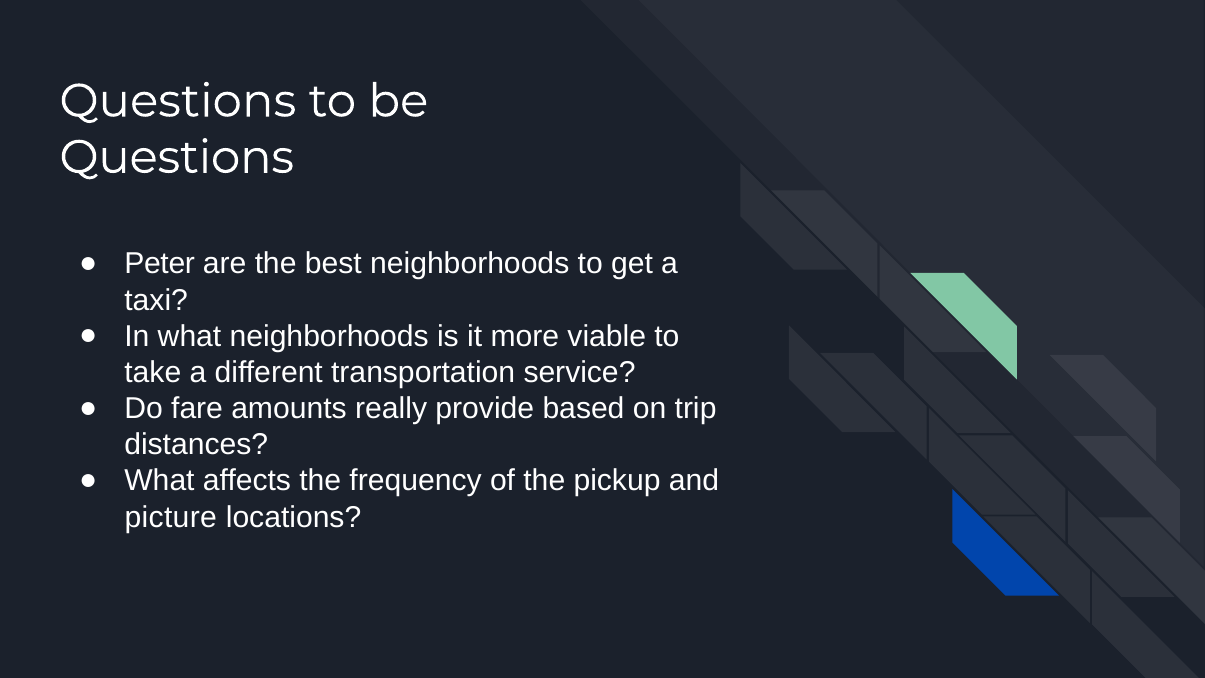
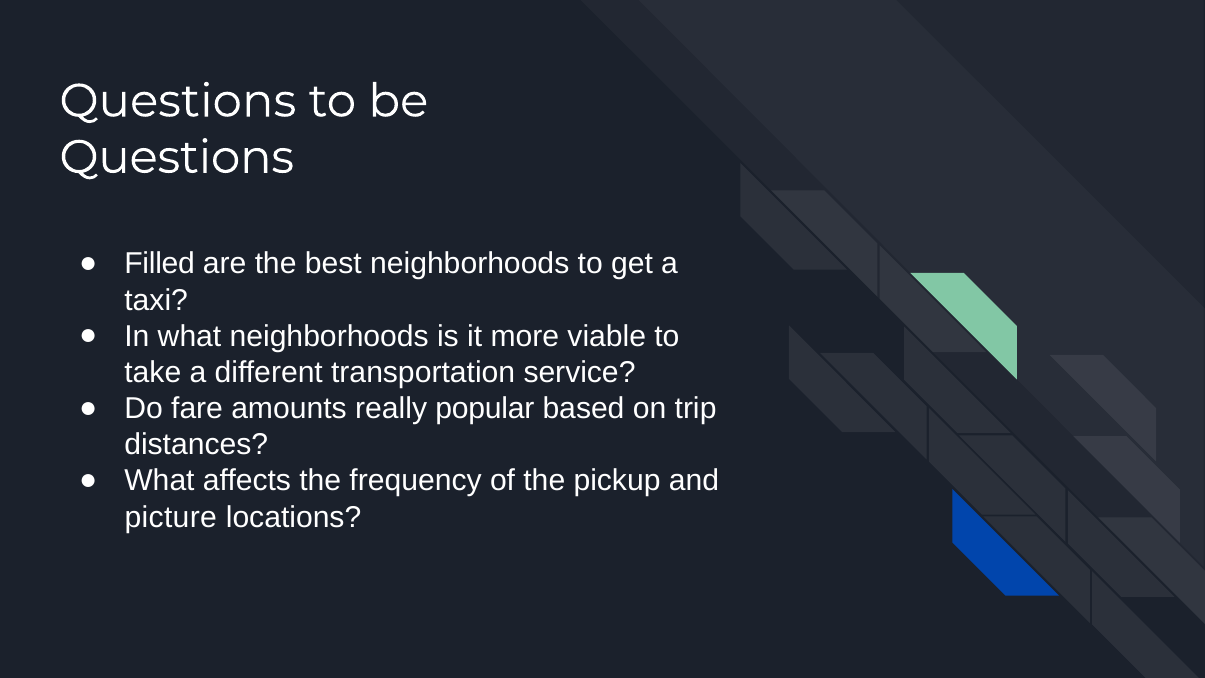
Peter: Peter -> Filled (160, 264)
provide: provide -> popular (485, 409)
